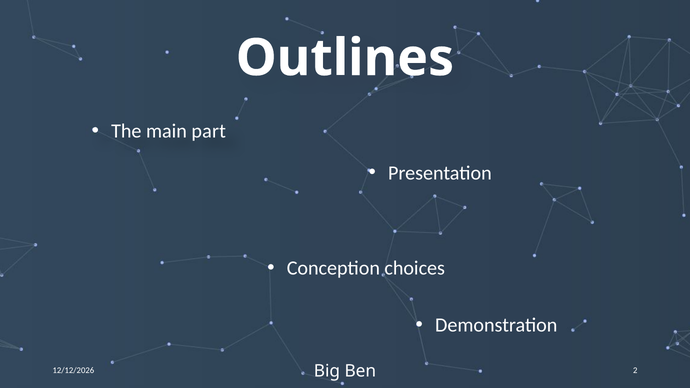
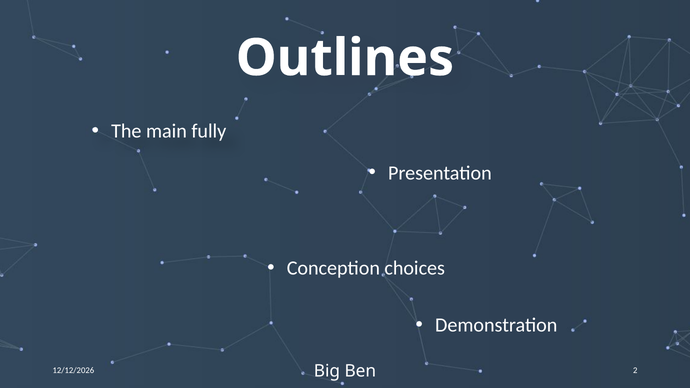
part: part -> fully (209, 131)
